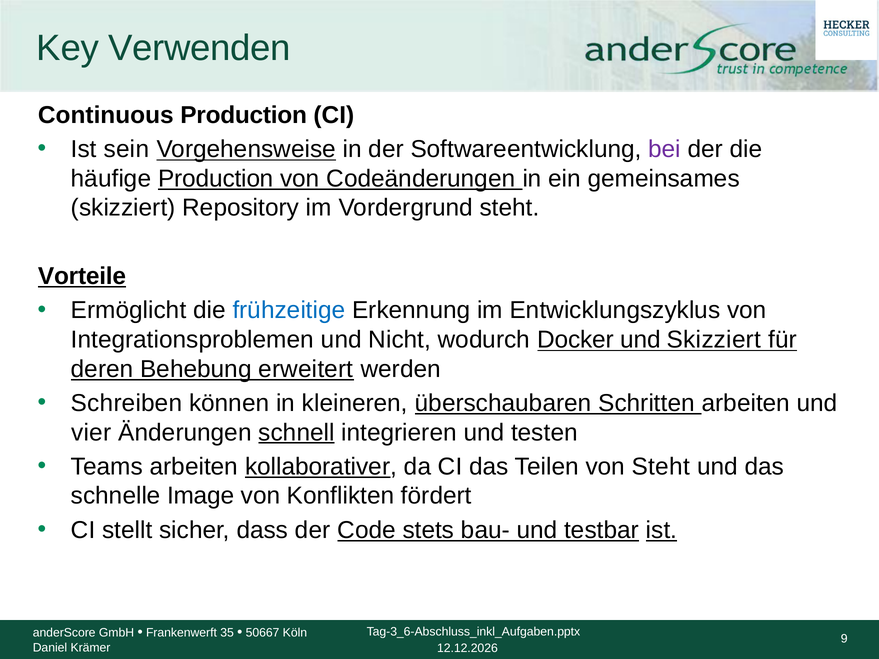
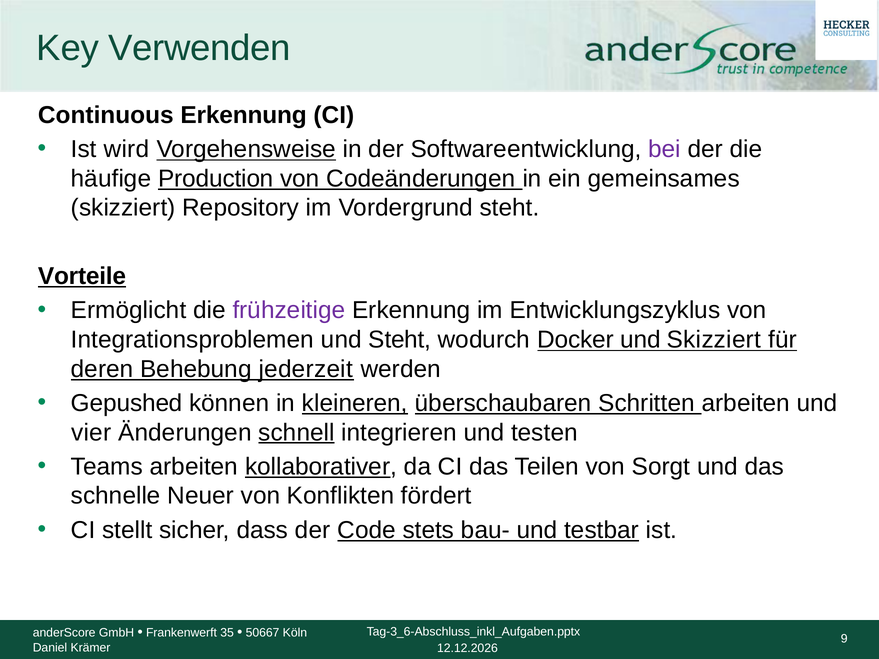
Continuous Production: Production -> Erkennung (244, 115)
sein: sein -> wird (126, 149)
frühzeitige colour: blue -> purple (289, 310)
und Nicht: Nicht -> Steht (400, 340)
erweitert: erweitert -> jederzeit (306, 369)
Schreiben: Schreiben -> Gepushed (127, 403)
kleineren underline: none -> present (355, 403)
von Steht: Steht -> Sorgt (661, 467)
Image: Image -> Neuer (201, 496)
ist underline: present -> none (662, 530)
